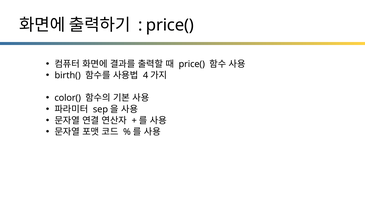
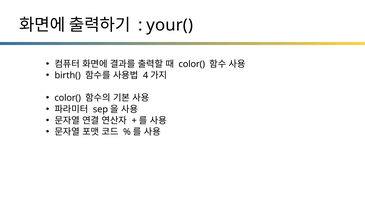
price(: price( -> your( (170, 25)
price(: price( -> color( (192, 64)
